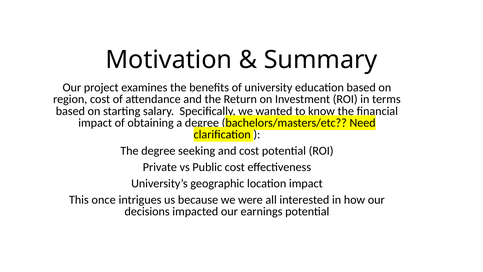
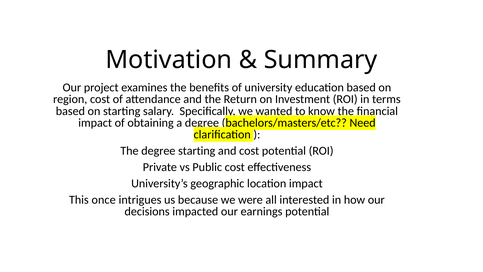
degree seeking: seeking -> starting (197, 151)
